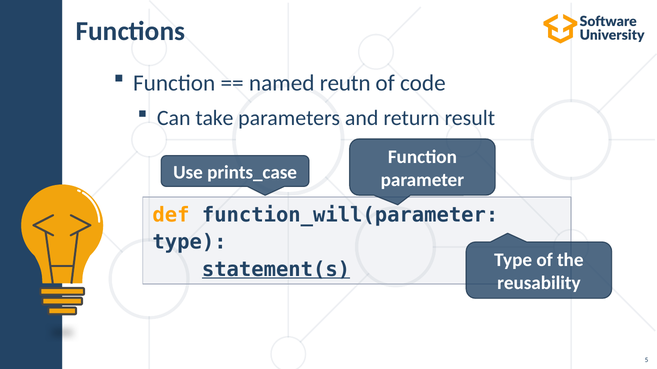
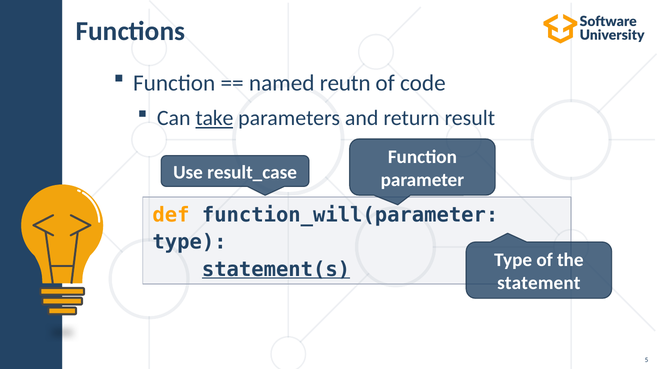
take underline: none -> present (214, 118)
prints_case: prints_case -> result_case (252, 173)
reusability: reusability -> statement (539, 283)
